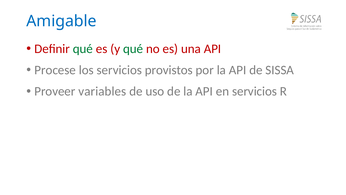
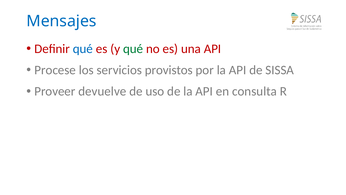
Amigable: Amigable -> Mensajes (61, 21)
qué colour: green -> blue (83, 49)
variables: variables -> devuelve (102, 91)
en servicios: servicios -> consulta (254, 91)
